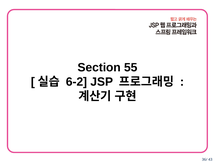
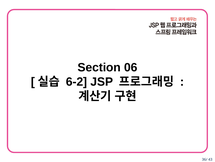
55: 55 -> 06 (131, 67)
